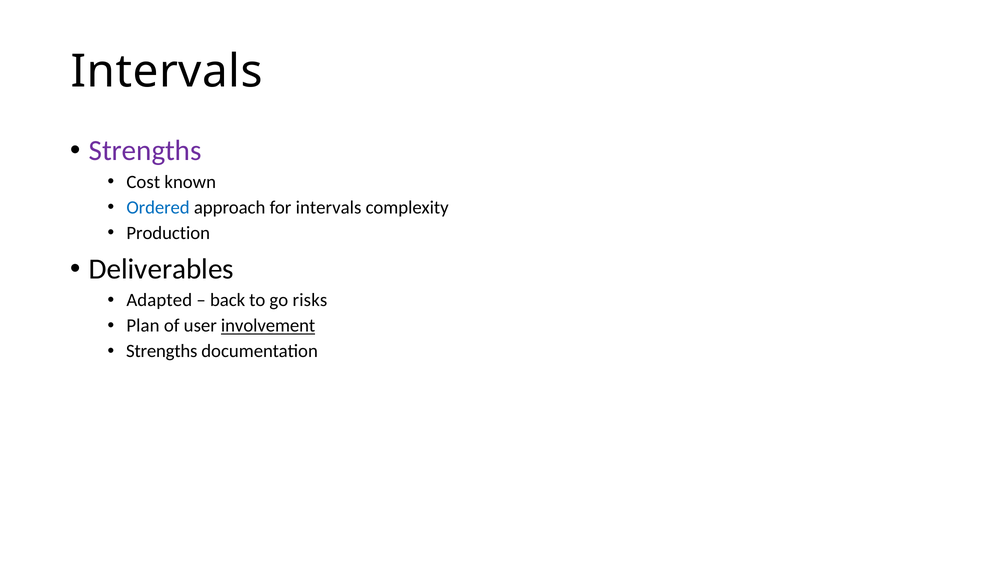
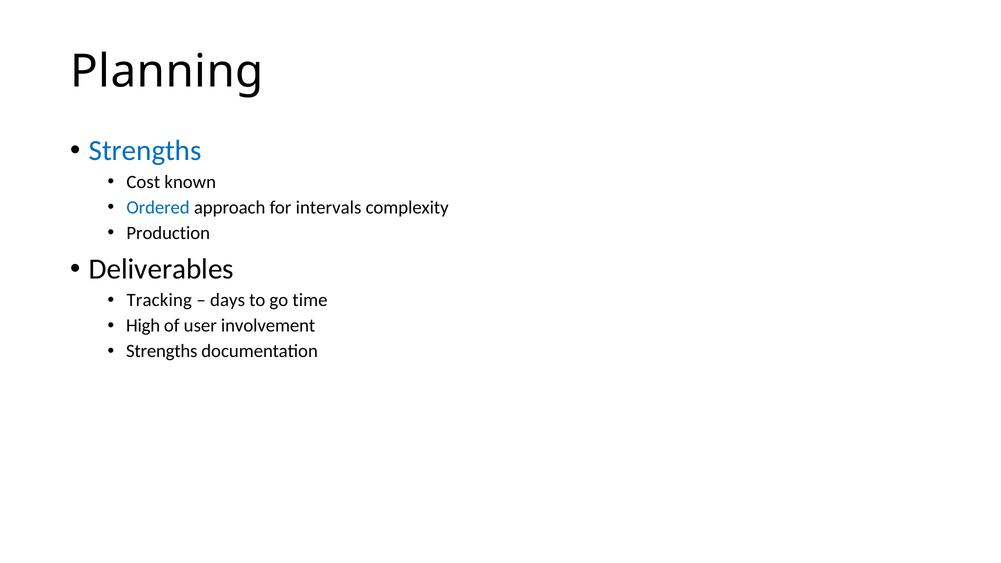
Intervals: Intervals -> Planning (167, 72)
Strengths colour: purple -> blue (145, 151)
Adapted: Adapted -> Tracking (159, 300)
back: back -> days (228, 300)
risks: risks -> time (310, 300)
Plan: Plan -> High (143, 326)
involvement underline: present -> none (268, 326)
